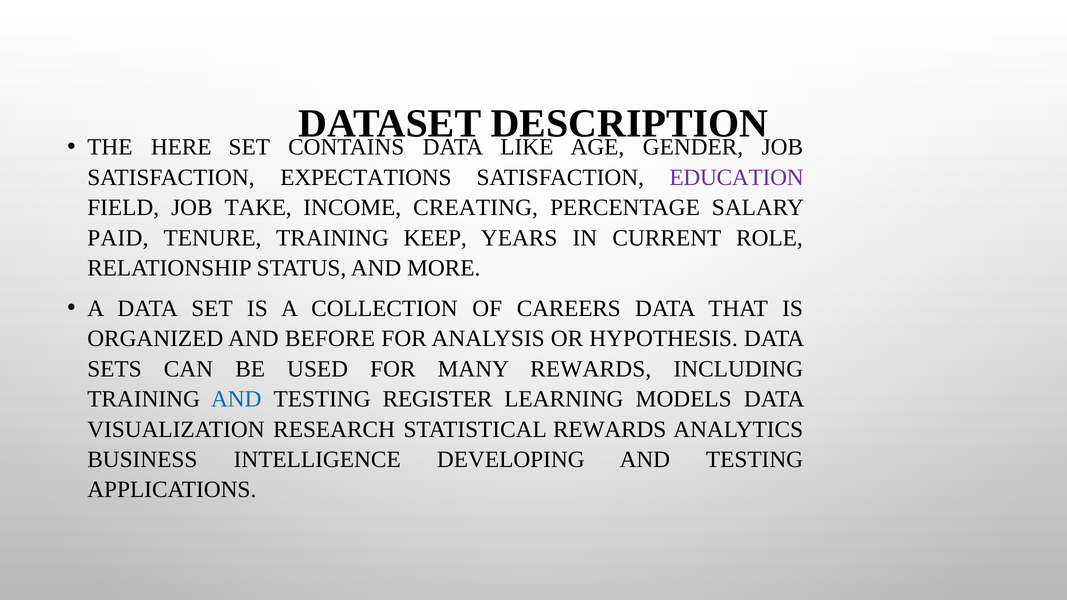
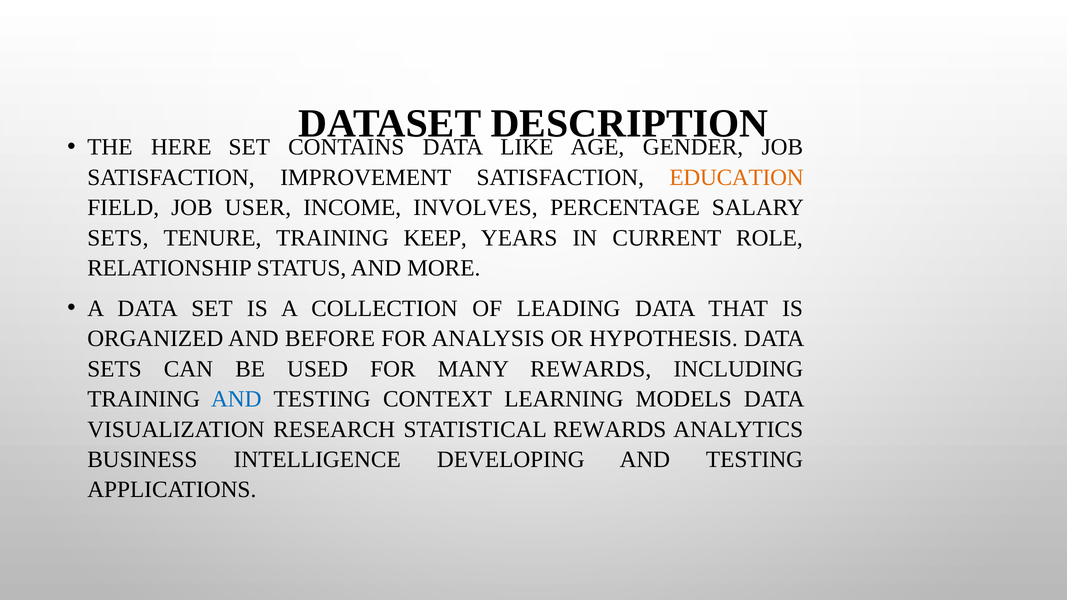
EXPECTATIONS: EXPECTATIONS -> IMPROVEMENT (366, 177)
EDUCATION colour: purple -> orange (737, 177)
TAKE: TAKE -> USER (258, 208)
CREATING: CREATING -> INVOLVES (476, 208)
PAID: PAID -> SETS (118, 238)
CAREERS: CAREERS -> LEADING (569, 308)
REGISTER: REGISTER -> CONTEXT (437, 399)
